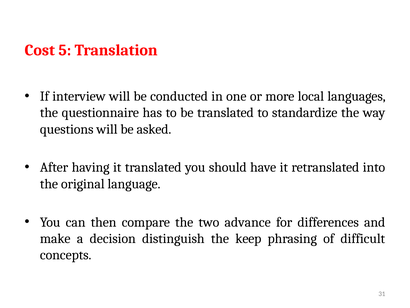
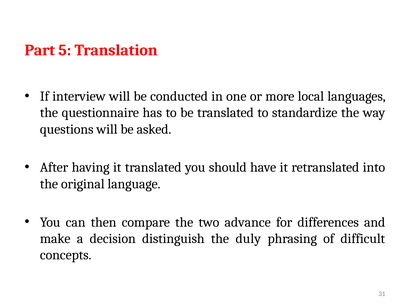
Cost: Cost -> Part (40, 50)
keep: keep -> duly (248, 238)
